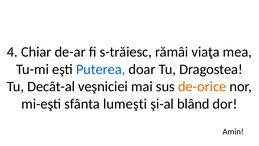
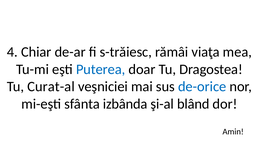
Decât-al: Decât-al -> Curat-al (51, 86)
de-orice colour: orange -> blue (202, 86)
lumeşti: lumeşti -> izbânda (125, 104)
